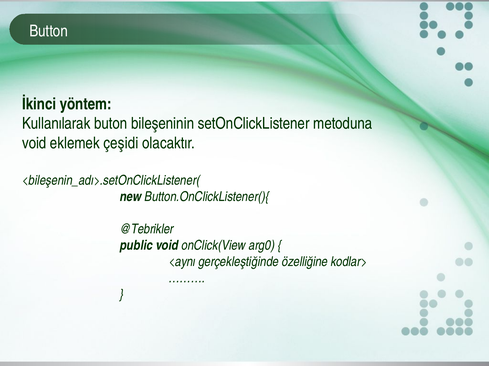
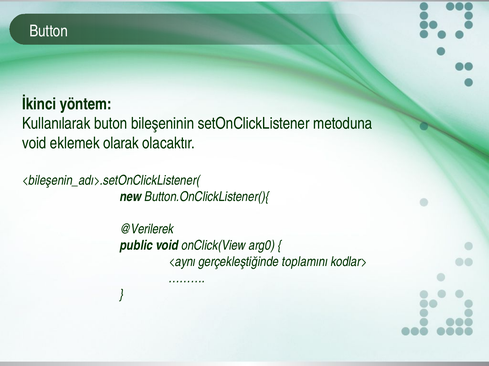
çeşidi: çeşidi -> olarak (121, 143)
@Tebrikler: @Tebrikler -> @Verilerek (147, 230)
özelliğine: özelliğine -> toplamını (305, 262)
